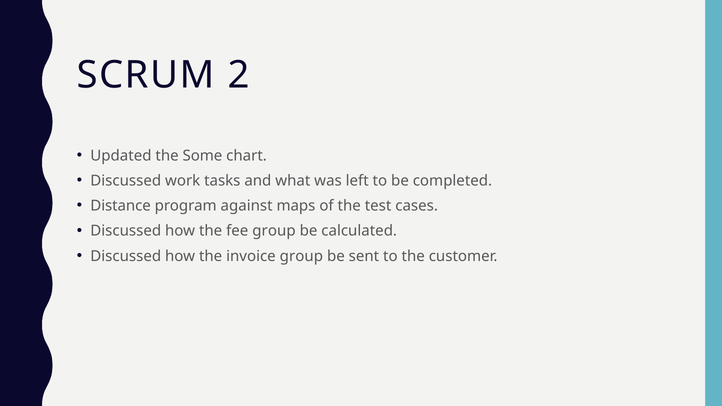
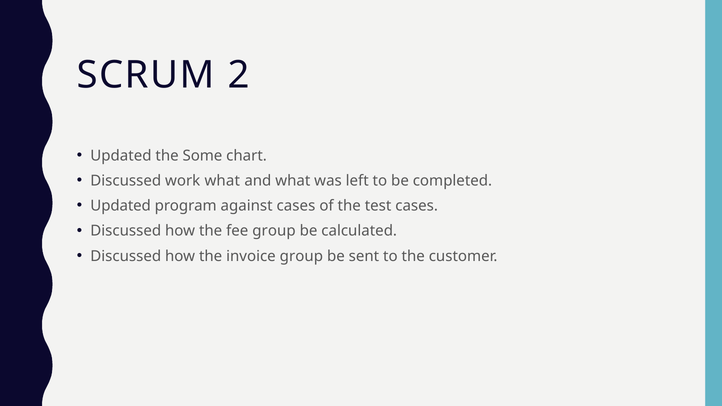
work tasks: tasks -> what (222, 181)
Distance: Distance -> Updated (121, 206)
against maps: maps -> cases (296, 206)
